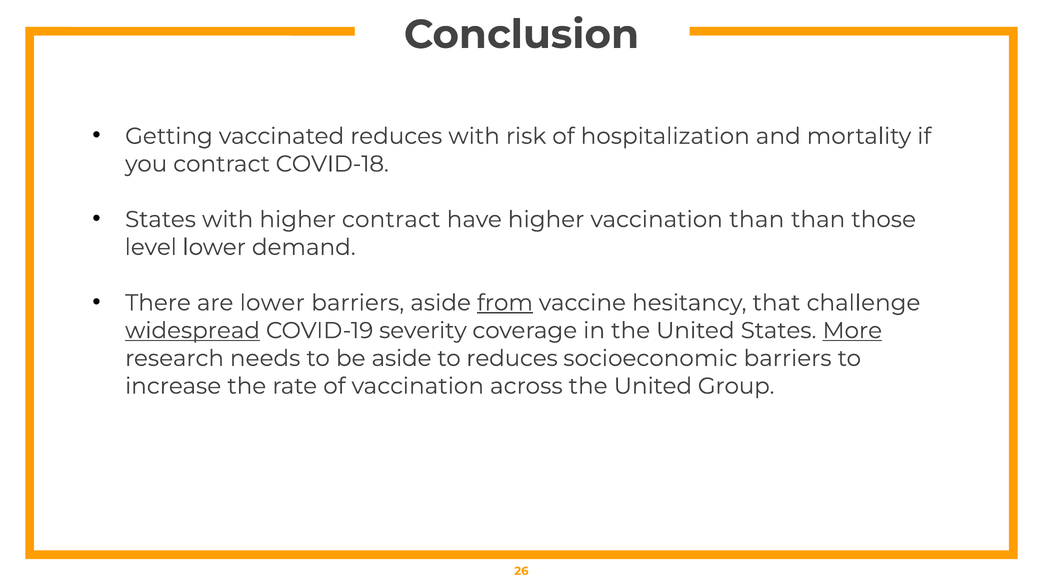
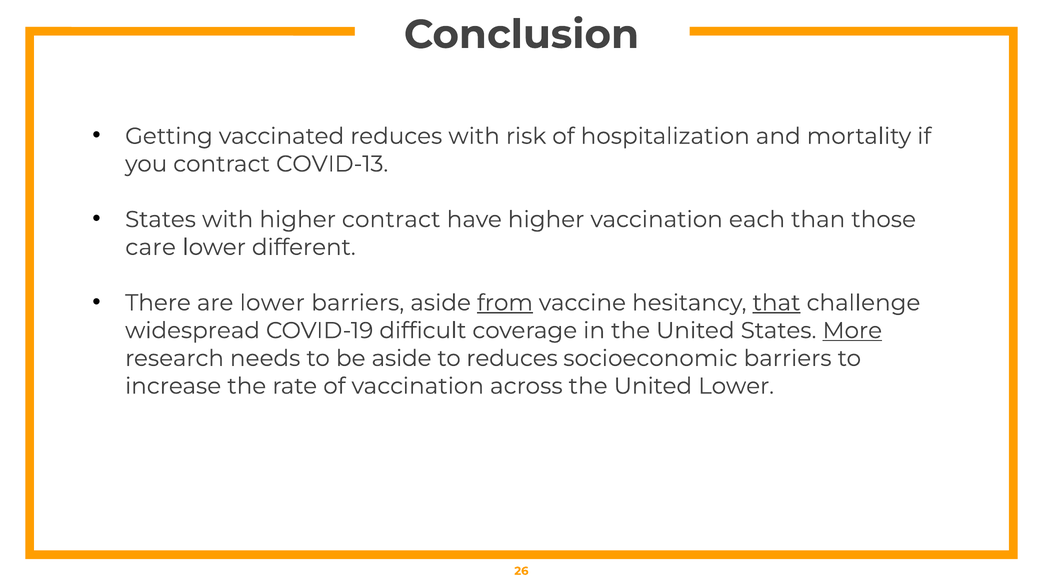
COVID-18: COVID-18 -> COVID-13 (332, 164)
vaccination than: than -> each (757, 220)
level: level -> care (151, 248)
demand: demand -> different (304, 248)
that underline: none -> present (777, 303)
widespread underline: present -> none (193, 331)
severity: severity -> difficult (423, 331)
United Group: Group -> Lower (736, 387)
